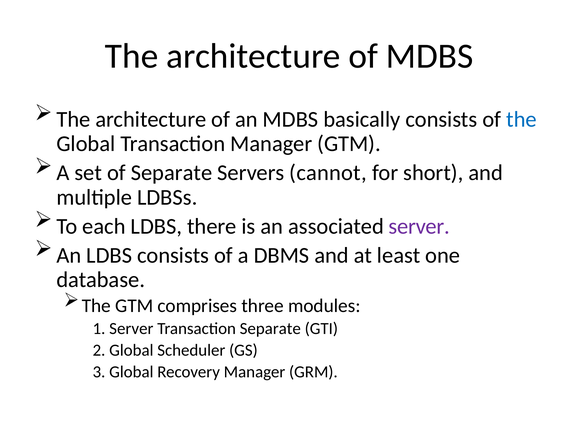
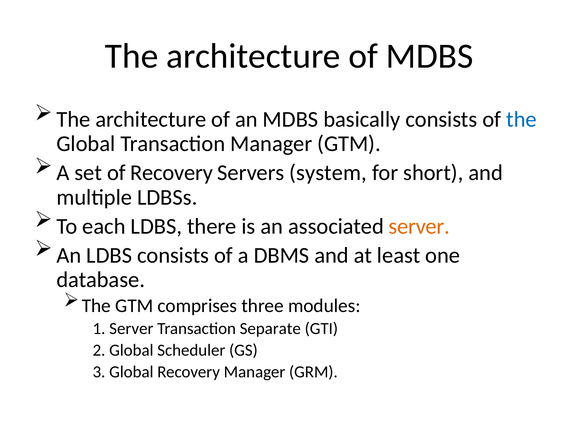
of Separate: Separate -> Recovery (172, 173)
cannot: cannot -> system (328, 173)
server colour: purple -> orange (419, 226)
